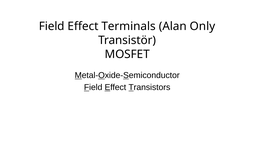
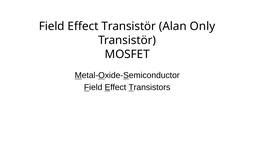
Effect Terminals: Terminals -> Transistör (129, 26)
